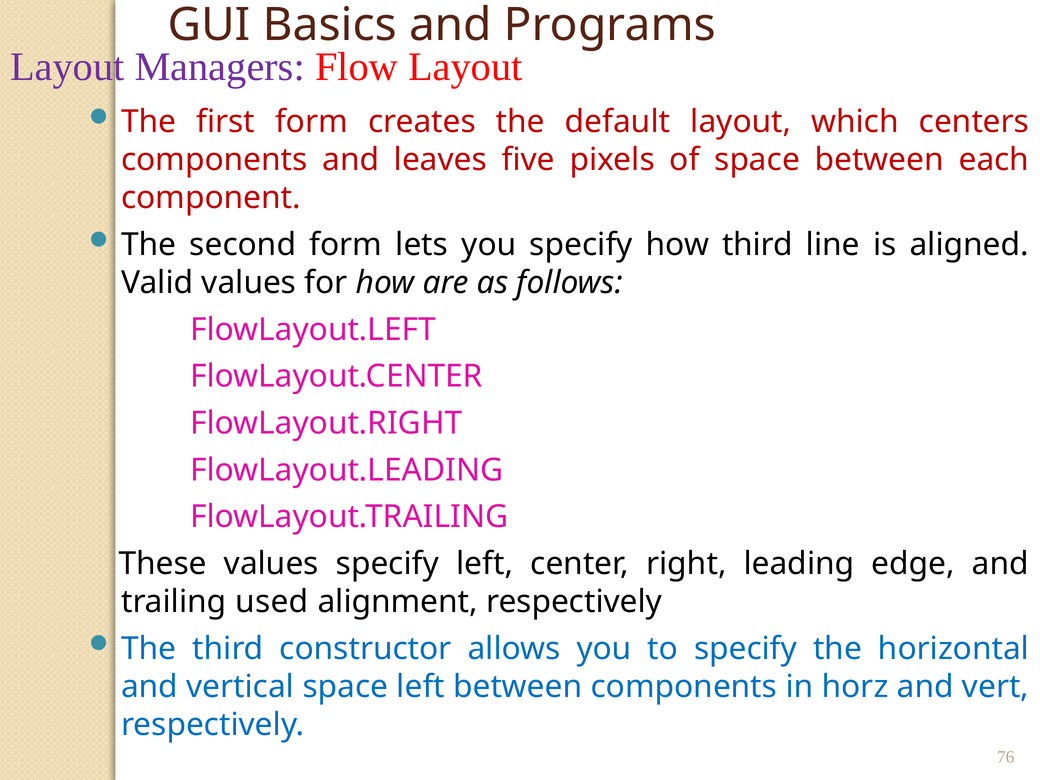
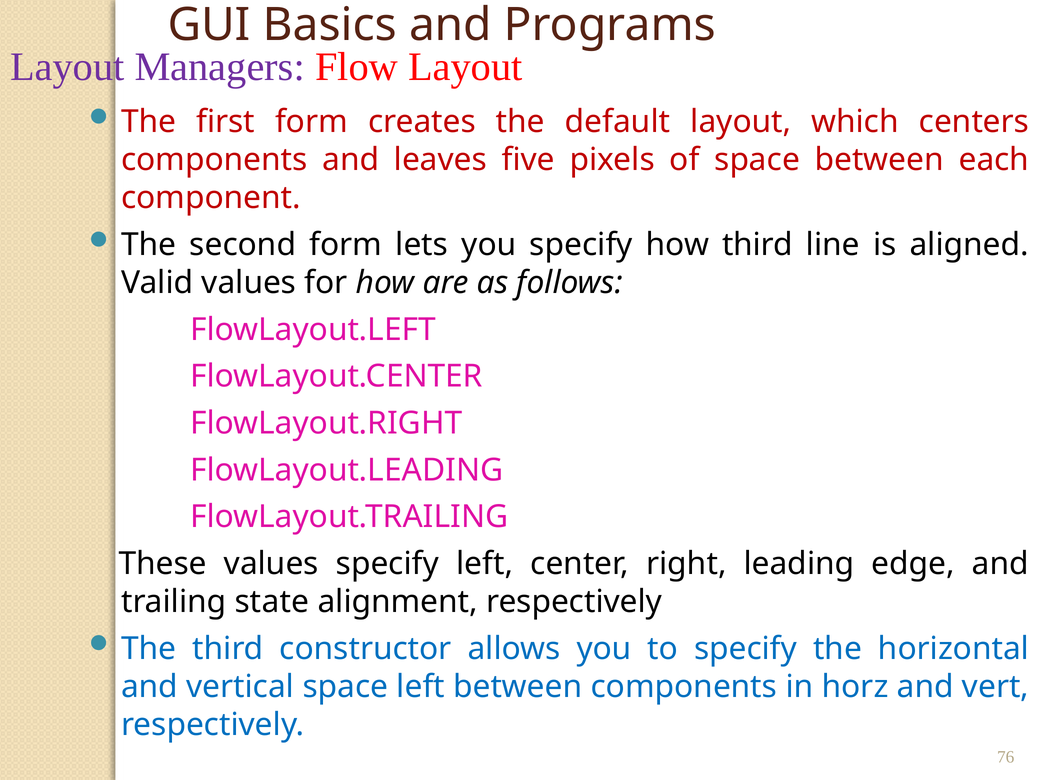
used: used -> state (272, 602)
